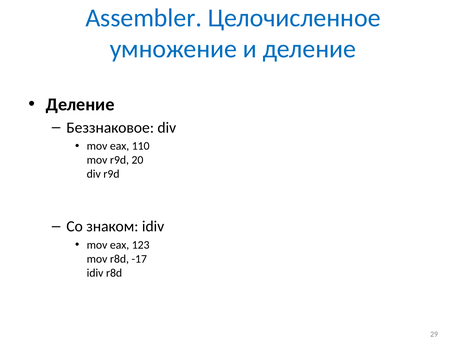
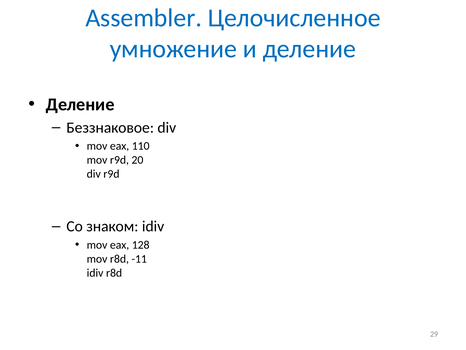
123: 123 -> 128 (141, 245)
-17: -17 -> -11 (139, 259)
